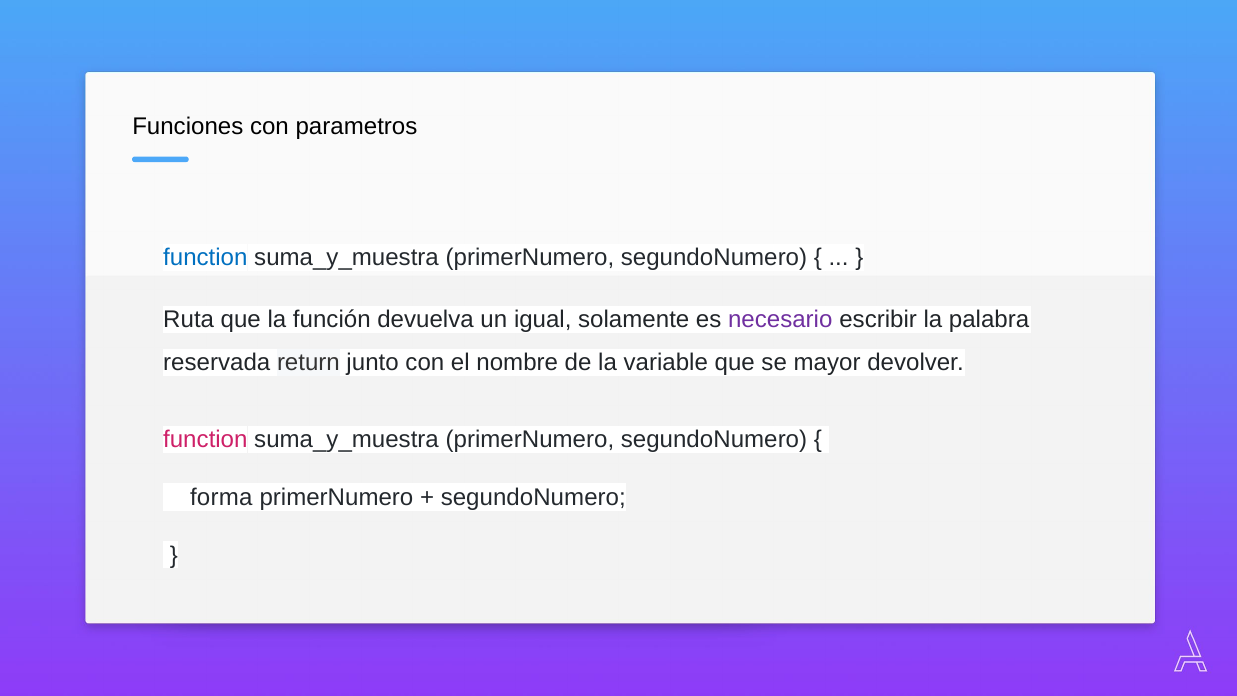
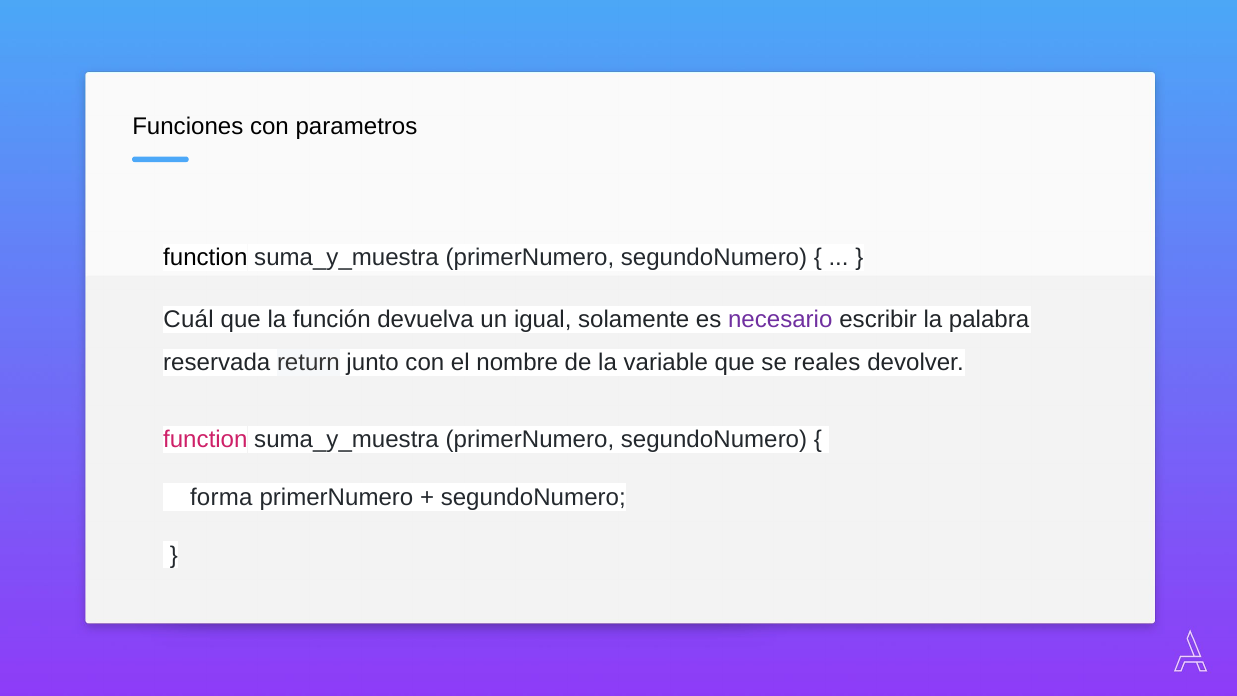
function colour: blue -> black (205, 257)
Ruta: Ruta -> Cuál (189, 320)
mayor: mayor -> reales (827, 363)
